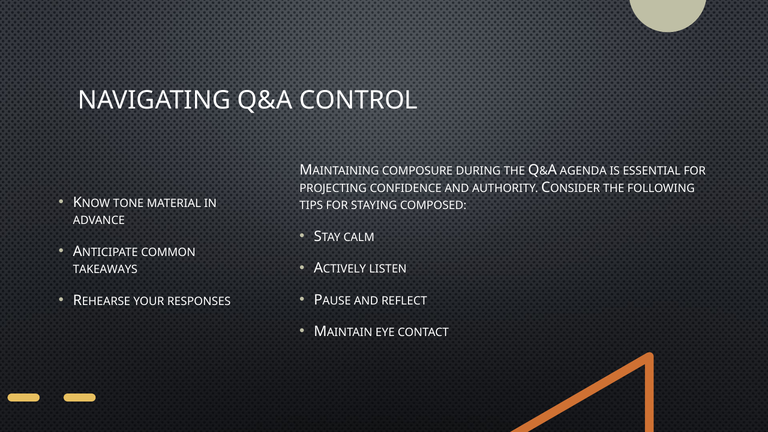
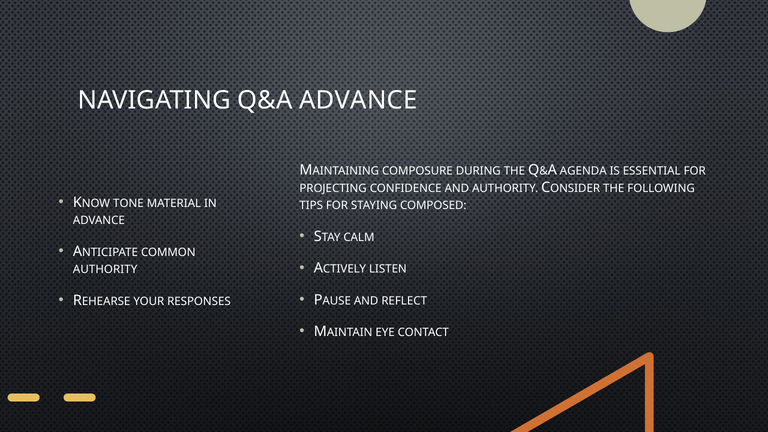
Q&A CONTROL: CONTROL -> ADVANCE (358, 100)
TAKEAWAYS: TAKEAWAYS -> AUTHORITY (105, 270)
